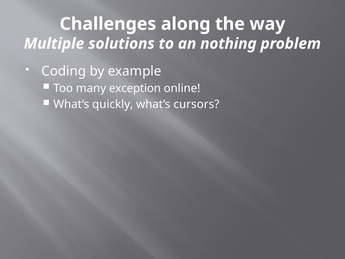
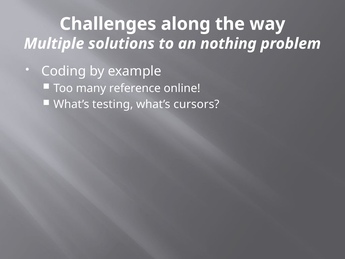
exception: exception -> reference (135, 88)
quickly: quickly -> testing (113, 104)
